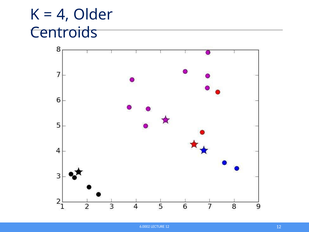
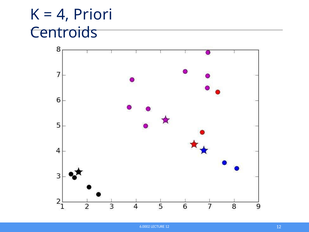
Older: Older -> Priori (93, 15)
